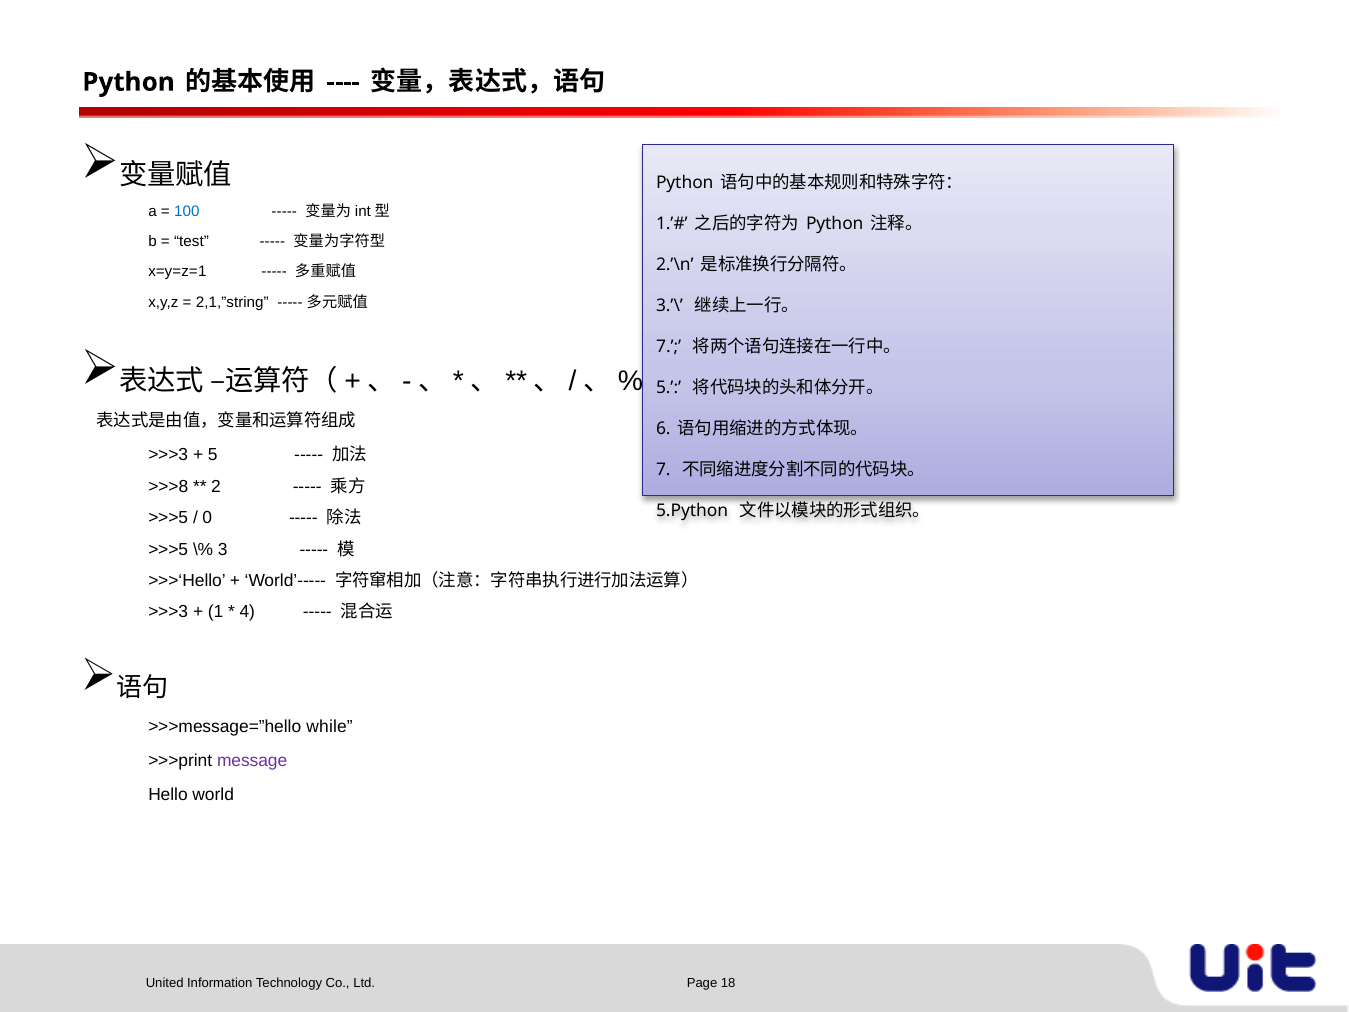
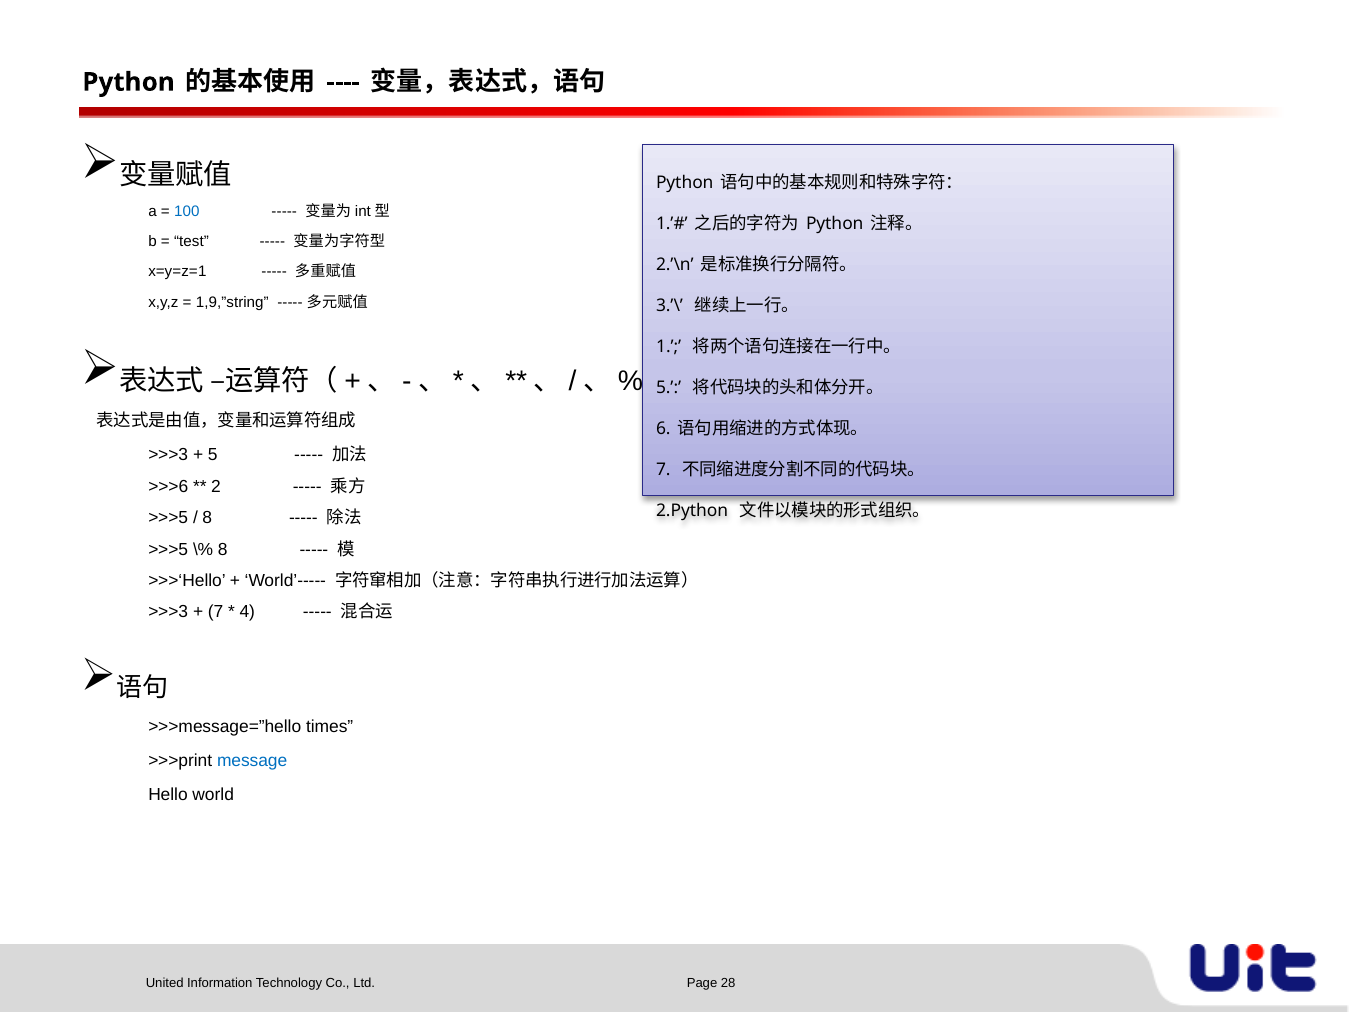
2,1,”string: 2,1,”string -> 1,9,”string (232, 302)
7: 7 -> 1 (669, 347)
>>>8: >>>8 -> >>>6 (168, 486)
5.Python: 5.Python -> 2.Python (692, 510)
0: 0 -> 8 (207, 518)
3: 3 -> 8 (223, 549)
1: 1 -> 7 (216, 612)
while: while -> times (330, 726)
message colour: purple -> blue (252, 760)
18: 18 -> 28 (728, 983)
